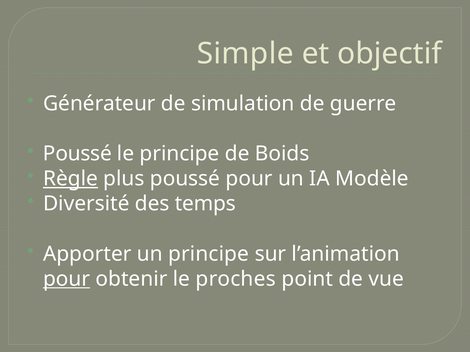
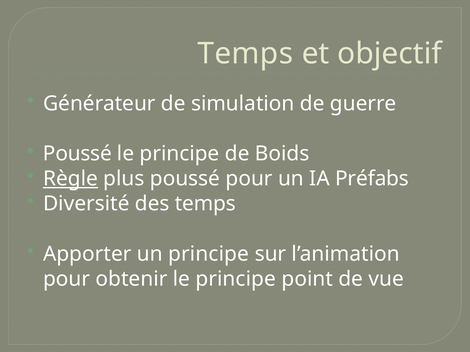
Simple: Simple -> Temps (245, 54)
Modèle: Modèle -> Préfabs (372, 179)
pour underline: present -> none (67, 279)
obtenir le proches: proches -> principe (236, 279)
